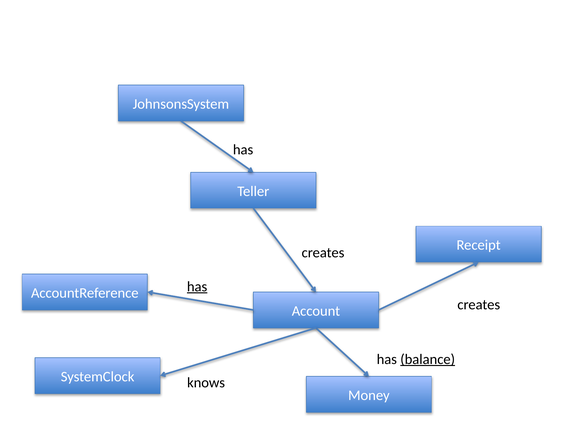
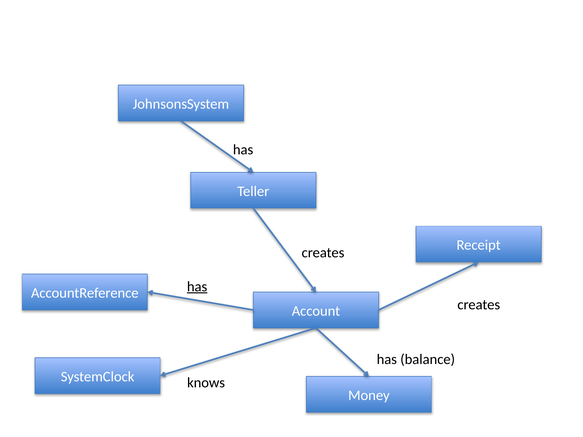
balance underline: present -> none (428, 359)
